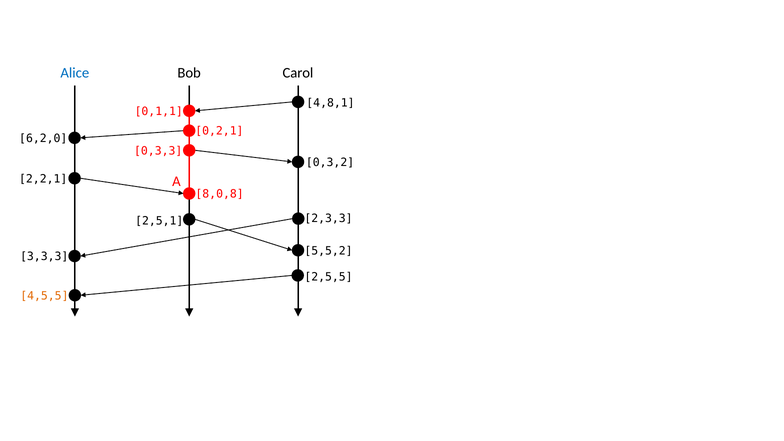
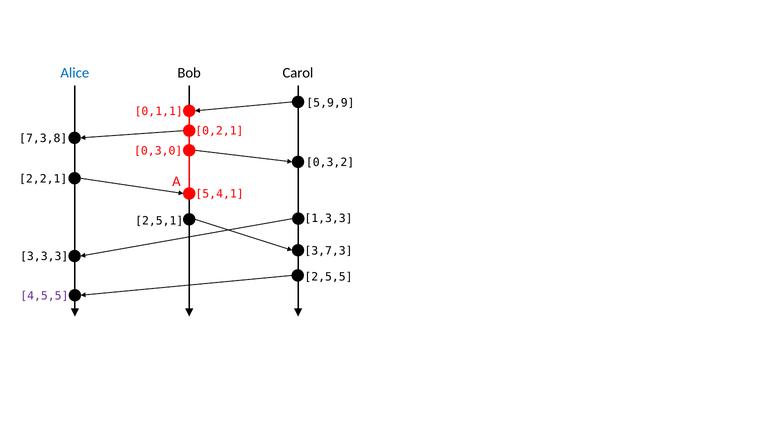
4,8,1: 4,8,1 -> 5,9,9 (330, 103)
6,2,0: 6,2,0 -> 7,3,8 (43, 138)
0,3,3: 0,3,3 -> 0,3,0 (158, 151)
8,0,8: 8,0,8 -> 5,4,1 (220, 194)
2,3,3: 2,3,3 -> 1,3,3 (329, 219)
5,5,2: 5,5,2 -> 3,7,3 (329, 251)
4,5,5 colour: orange -> purple (44, 296)
